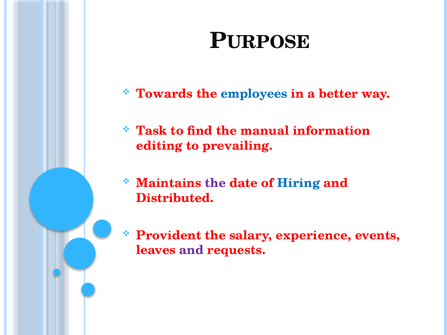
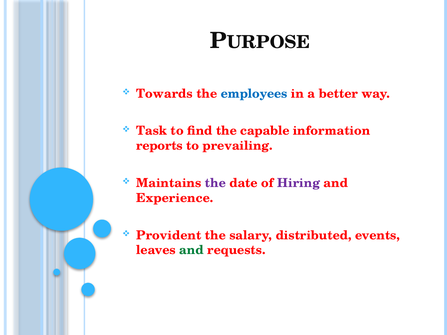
manual: manual -> capable (265, 131)
editing: editing -> reports (159, 146)
Hiring colour: blue -> purple (299, 183)
Distributed: Distributed -> Experience (175, 198)
experience: experience -> distributed (314, 235)
and colour: purple -> green (191, 250)
